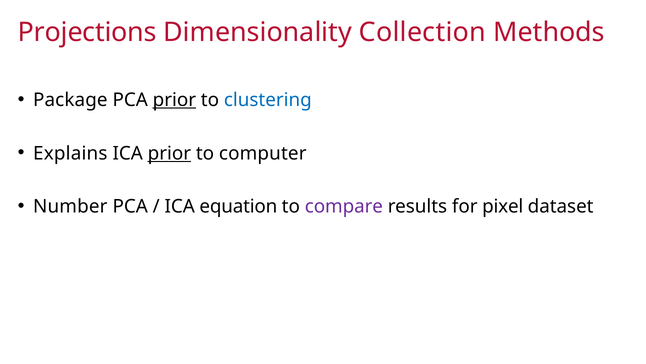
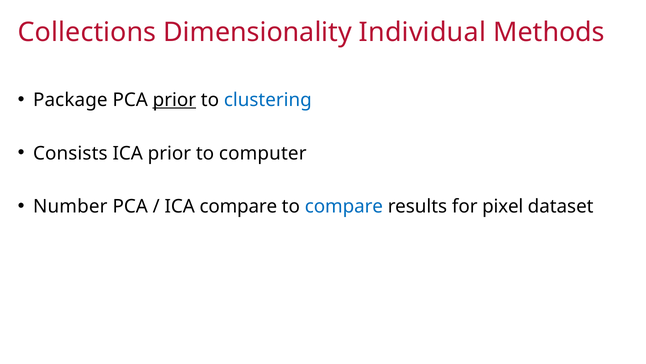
Projections: Projections -> Collections (87, 33)
Collection: Collection -> Individual (422, 33)
Explains: Explains -> Consists (70, 153)
prior underline: present -> none (169, 153)
ICA equation: equation -> compare (238, 206)
compare colour: purple -> blue (344, 206)
